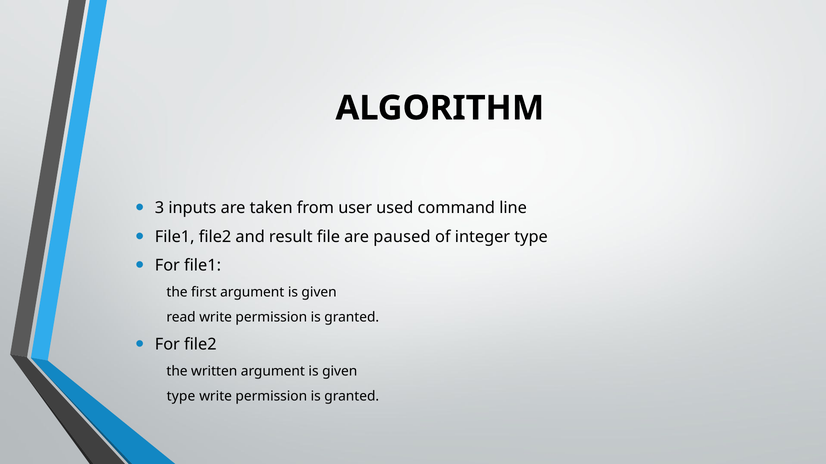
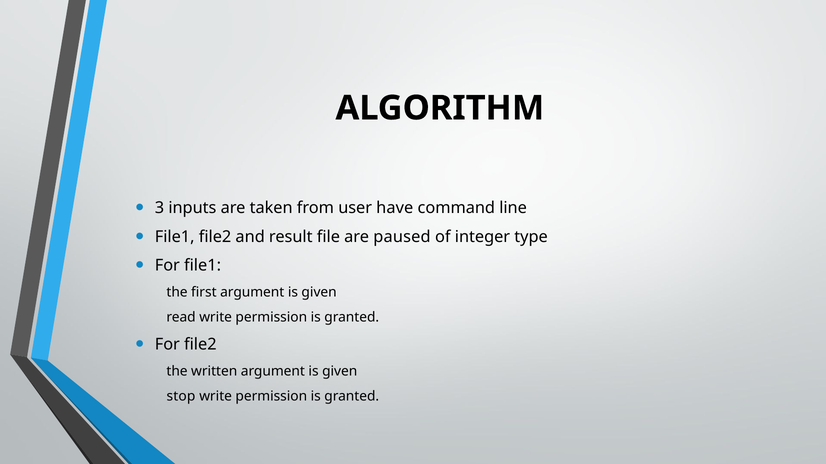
used: used -> have (395, 208)
type: type -> stop (181, 397)
